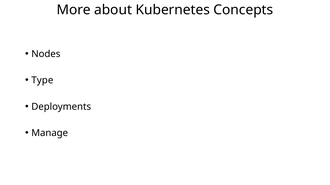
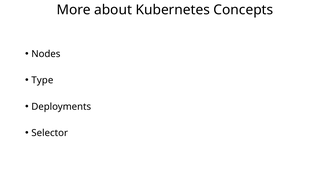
Manage: Manage -> Selector (50, 134)
